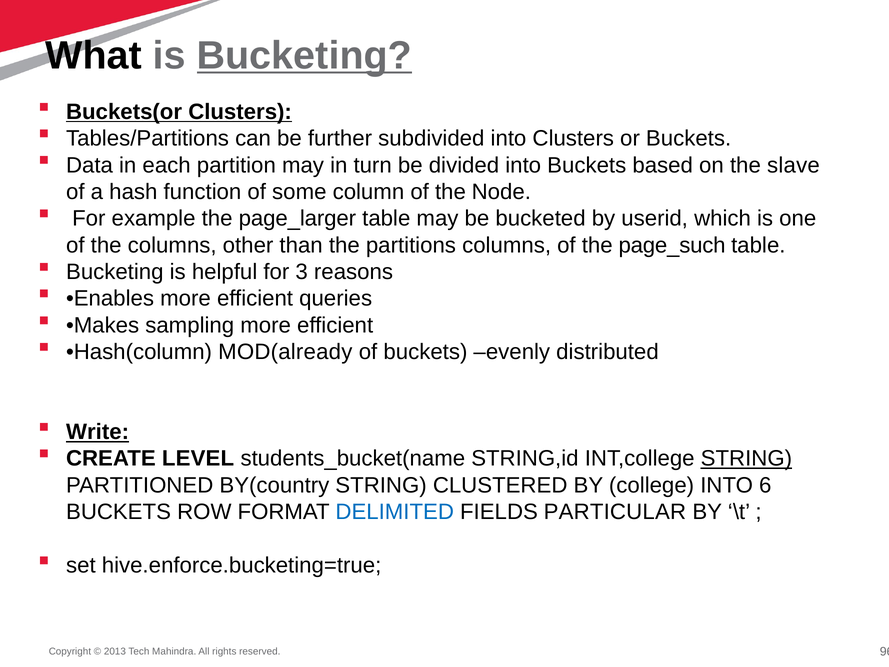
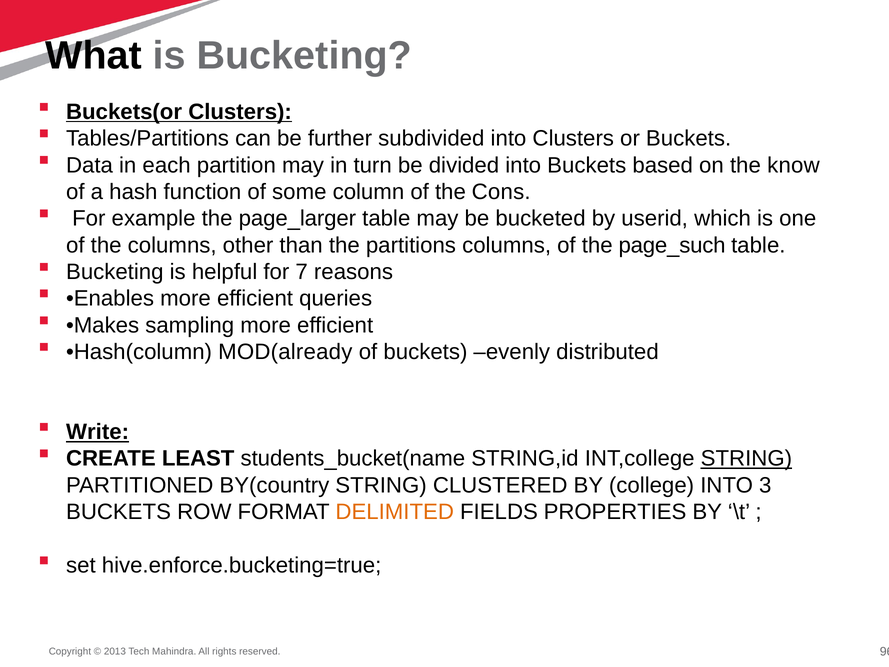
Bucketing underline: present -> none (304, 55)
slave: slave -> know (793, 165)
Node: Node -> Cons (501, 192)
3: 3 -> 7 (302, 272)
LEVEL: LEVEL -> LEAST (198, 458)
6: 6 -> 3 (765, 485)
DELIMITED colour: blue -> orange (395, 512)
PARTICULAR: PARTICULAR -> PROPERTIES (615, 512)
